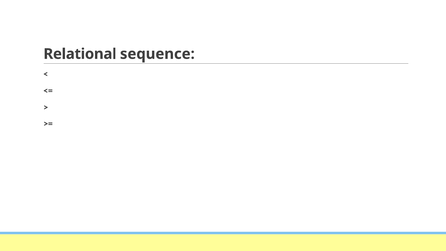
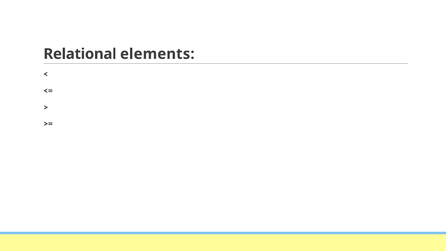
sequence: sequence -> elements (157, 54)
